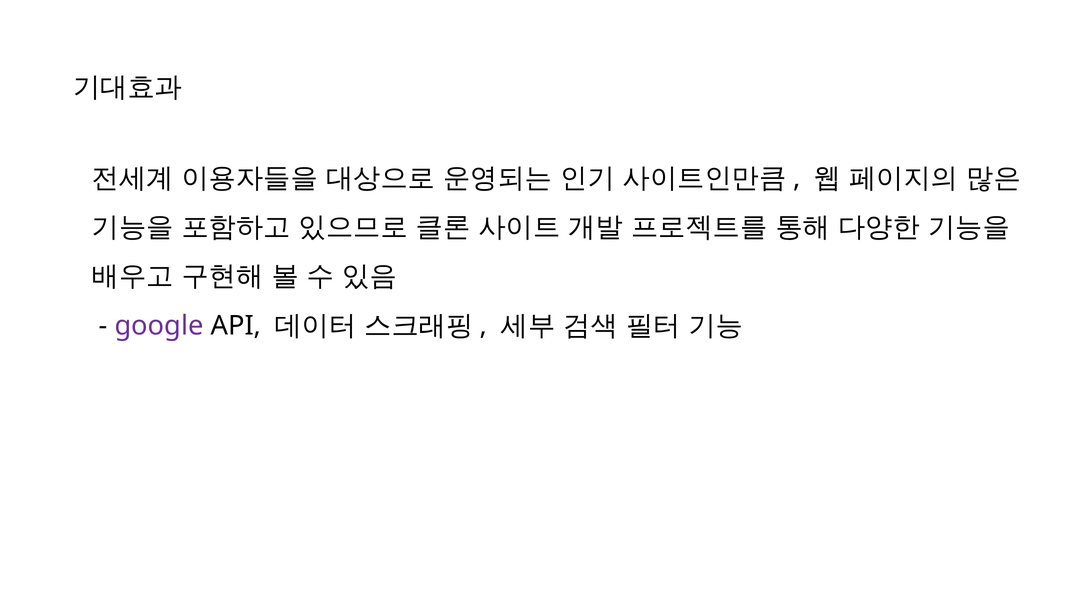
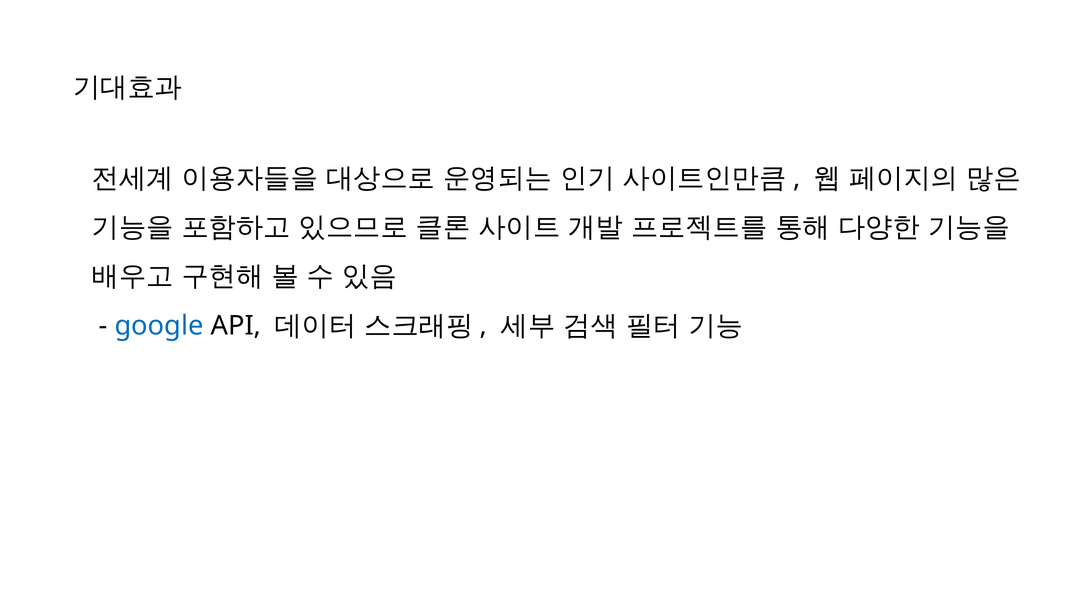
google colour: purple -> blue (159, 326)
